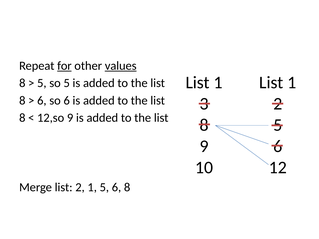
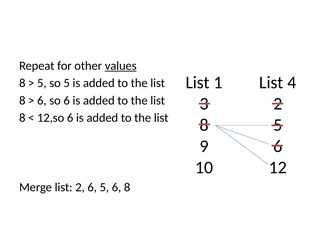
for underline: present -> none (64, 66)
1: 1 -> 4 (292, 83)
12,so 9: 9 -> 6 (70, 118)
2 1: 1 -> 6 (92, 187)
